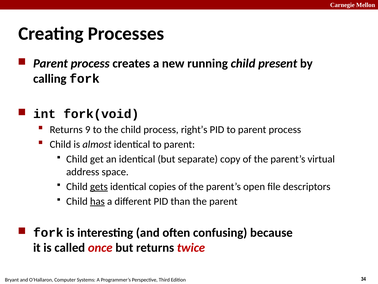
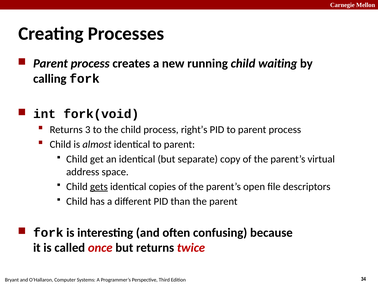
present: present -> waiting (278, 63)
9: 9 -> 3 (88, 130)
has underline: present -> none (97, 201)
